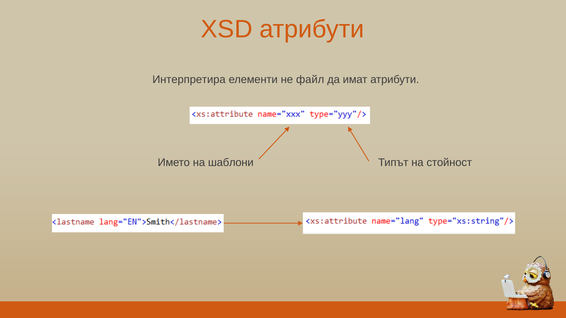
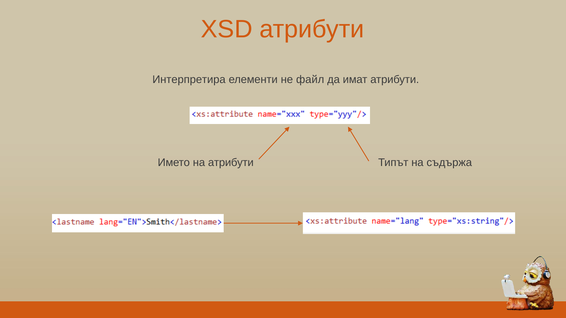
на шаблони: шаблони -> атрибути (231, 163)
стойност: стойност -> съдържа (449, 163)
